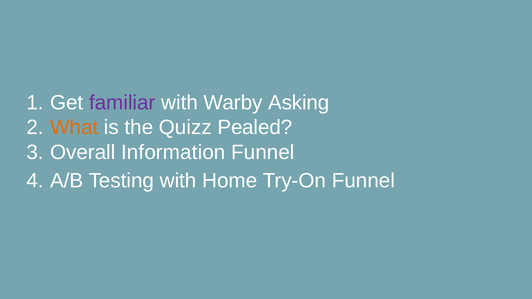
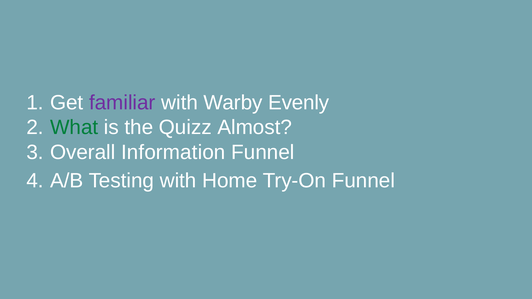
Asking: Asking -> Evenly (299, 103)
What colour: orange -> green (74, 127)
Pealed: Pealed -> Almost (255, 127)
